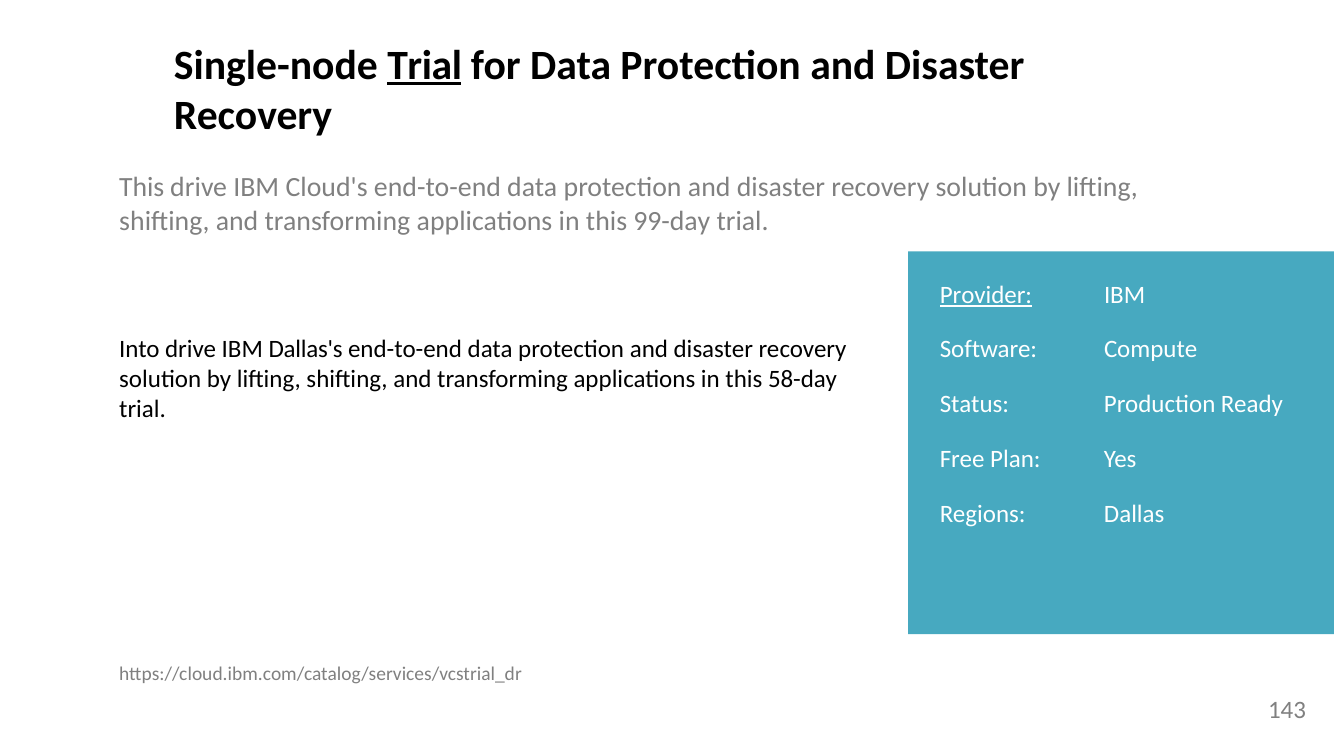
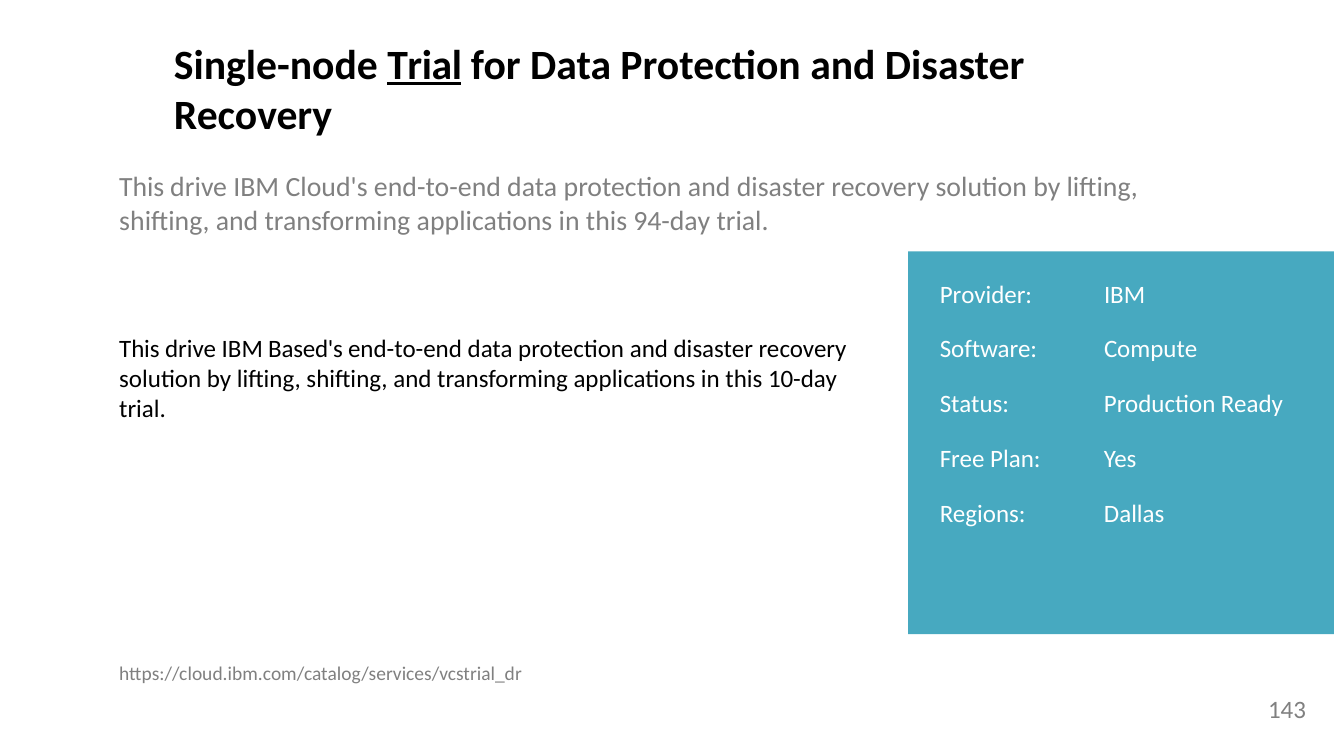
99-day: 99-day -> 94-day (672, 221)
Provider underline: present -> none (986, 295)
Into: Into -> This (139, 350)
Dallas's: Dallas's -> Based's (306, 350)
58-day: 58-day -> 10-day (803, 380)
